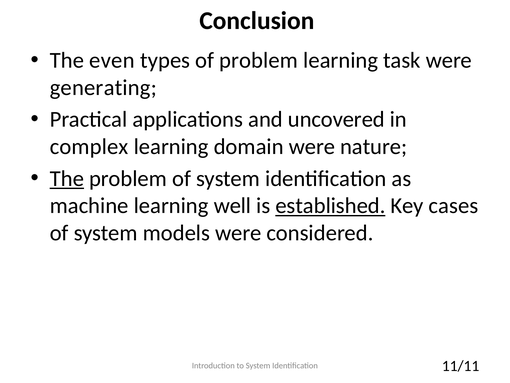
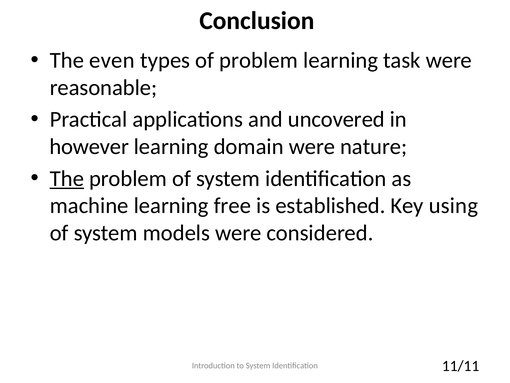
generating: generating -> reasonable (103, 88)
complex: complex -> however (89, 147)
well: well -> free (232, 205)
established underline: present -> none (330, 205)
cases: cases -> using (453, 205)
